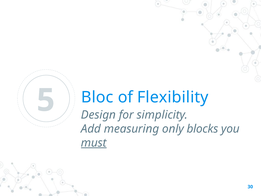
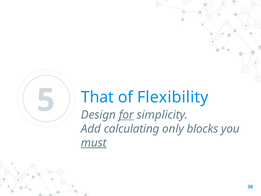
Bloc: Bloc -> That (97, 97)
for underline: none -> present (126, 115)
measuring: measuring -> calculating (132, 129)
